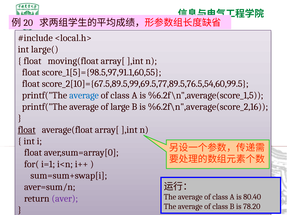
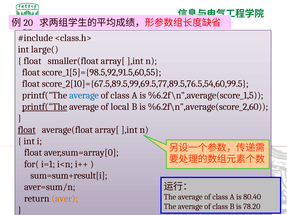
<local.h>: <local.h> -> <class.h> (73, 38)
moving(float: moving(float -> smaller(float (73, 61)
score_1[5]={98.5,97,91.1,60,55: score_1[5]={98.5,97,91.1,60,55 -> score_1[5]={98.5,92,91.5,60,55 (102, 72)
printf("The underline: none -> present (45, 107)
large: large -> local (120, 107)
%6.2f\n",average(score_2,16: %6.2f\n",average(score_2,16 -> %6.2f\n",average(score_2,60 (208, 107)
sum=sum+swap[i: sum=sum+swap[i -> sum=sum+result[i (69, 176)
aver colour: purple -> orange (65, 199)
